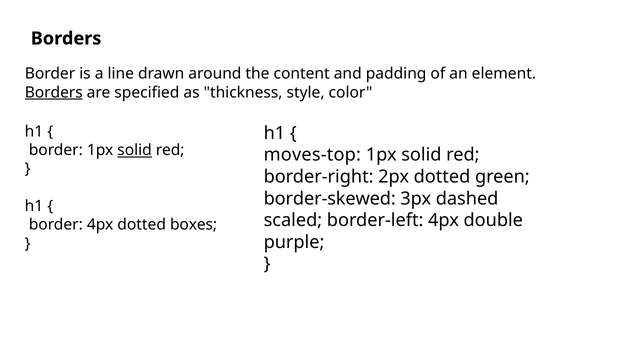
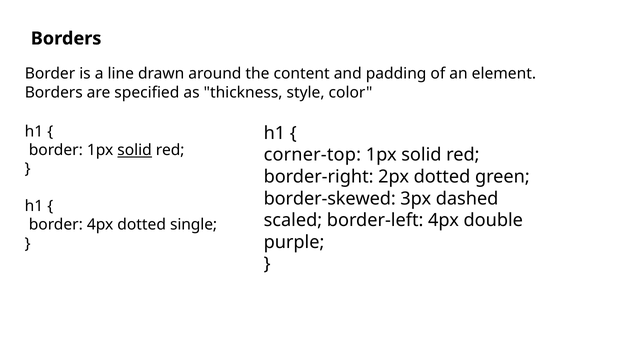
Borders underline: present -> none (54, 93)
moves-top: moves-top -> corner-top (312, 155)
boxes: boxes -> single (194, 225)
